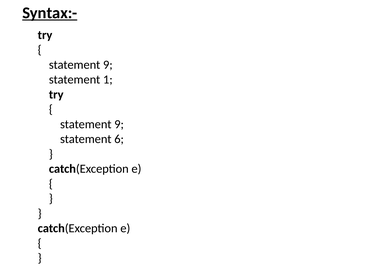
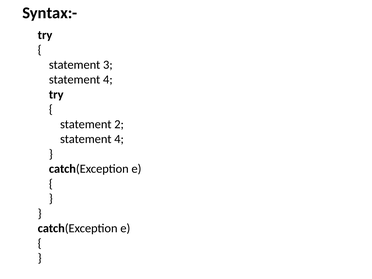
Syntax:- underline: present -> none (50, 13)
9: 9 -> 3 (108, 65)
1: 1 -> 4 (108, 80)
9: 9 -> 2 (119, 124)
6: 6 -> 4 (119, 139)
